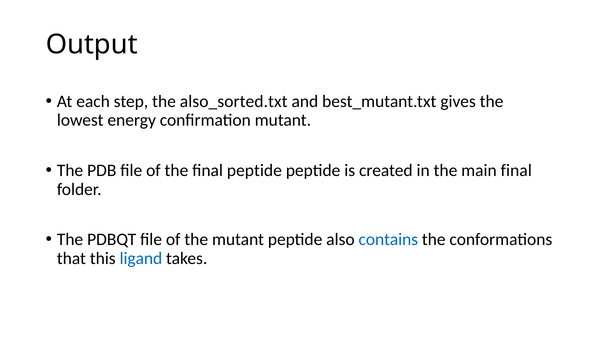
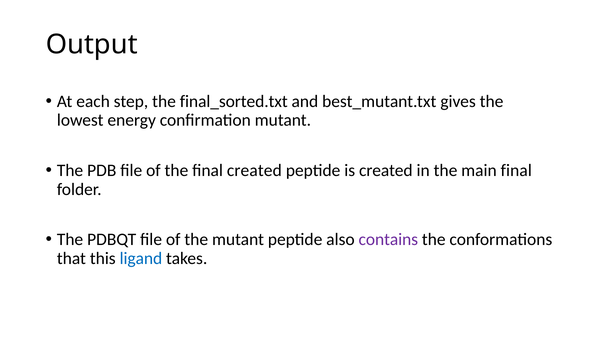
also_sorted.txt: also_sorted.txt -> final_sorted.txt (234, 101)
final peptide: peptide -> created (254, 170)
contains colour: blue -> purple (388, 239)
